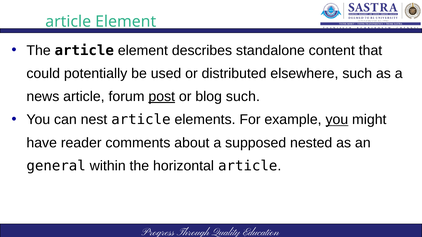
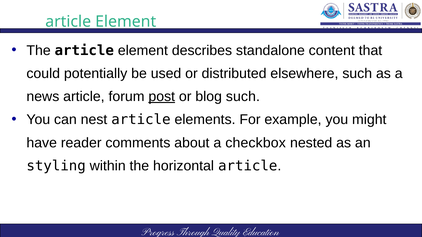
you underline: present -> none (337, 120)
supposed: supposed -> checkbox (256, 143)
general: general -> styling (56, 166)
